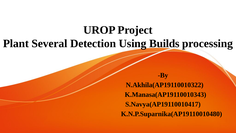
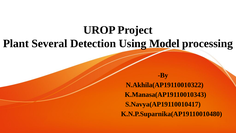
Builds: Builds -> Model (164, 43)
